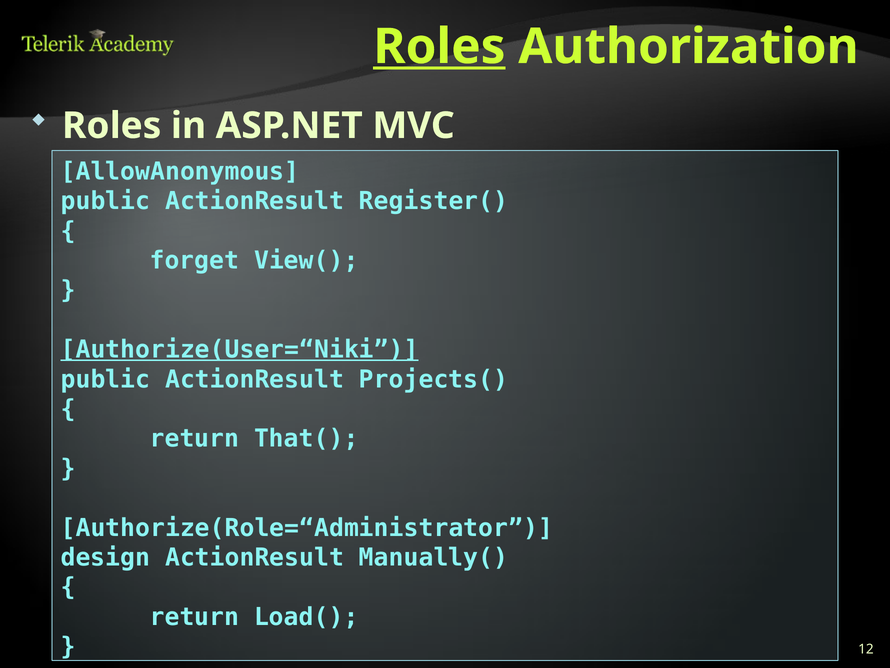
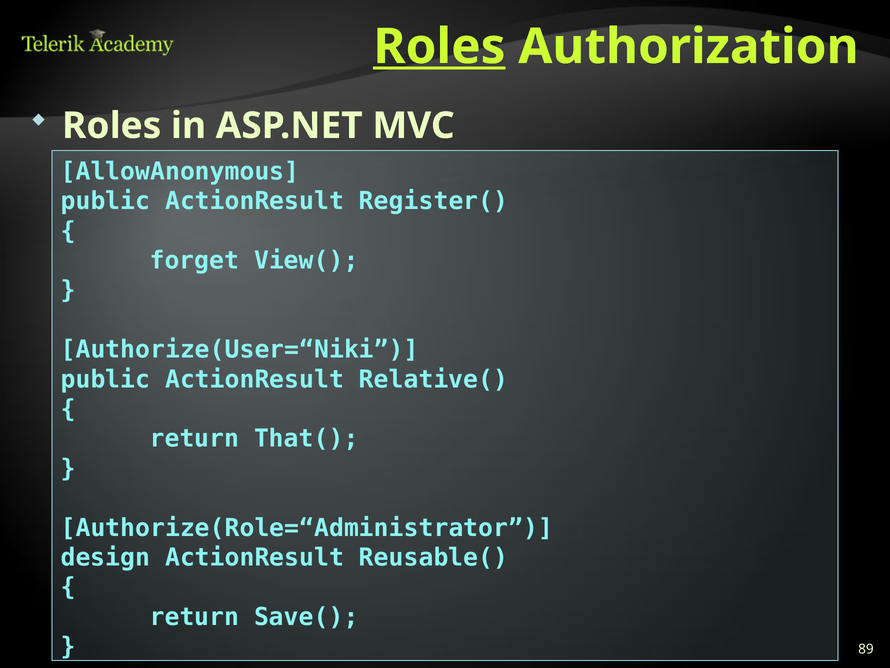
Authorize(User=“Niki underline: present -> none (240, 349)
Projects(: Projects( -> Relative( (434, 379)
Manually(: Manually( -> Reusable( (434, 557)
Load(: Load( -> Save( (306, 616)
12: 12 -> 89 (866, 649)
